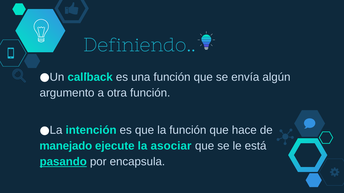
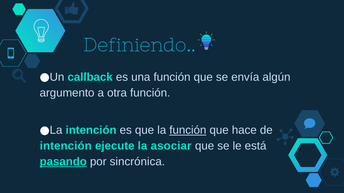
función underline: none -> present (188, 130)
manejado: manejado -> intención (66, 146)
encapsula: encapsula -> sincrónica (137, 162)
